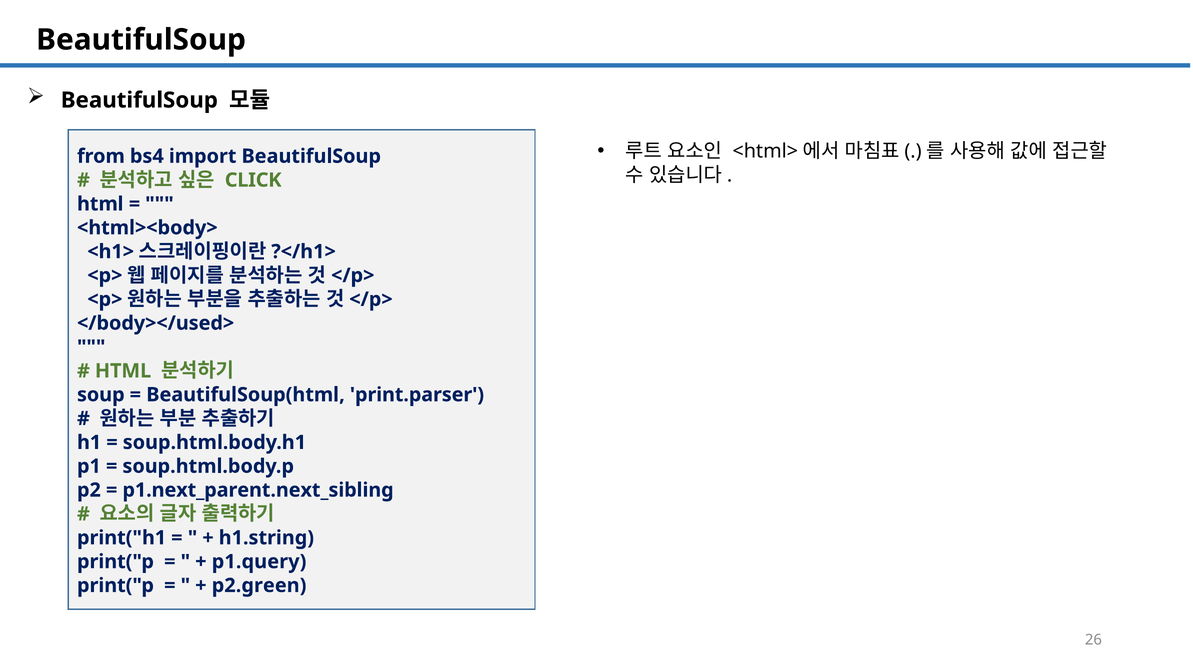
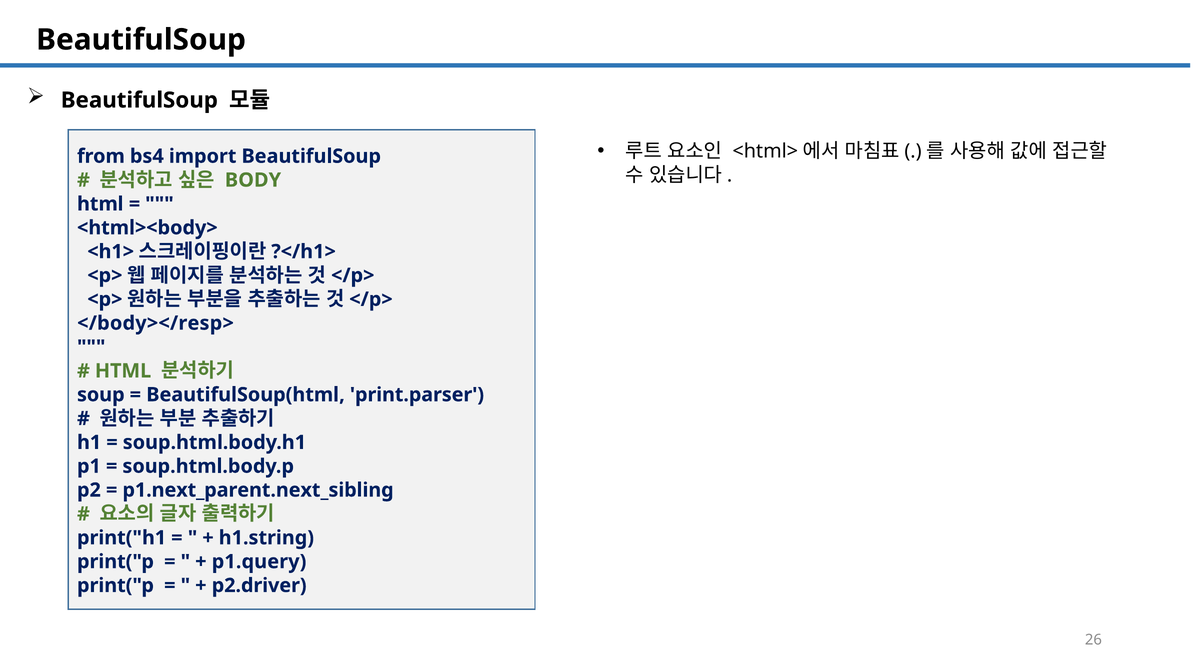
CLICK: CLICK -> BODY (253, 180)
</body></used>: </body></used> -> </body></resp> (155, 323)
p2.green: p2.green -> p2.driver (259, 586)
